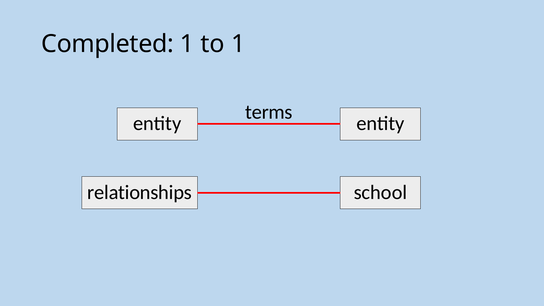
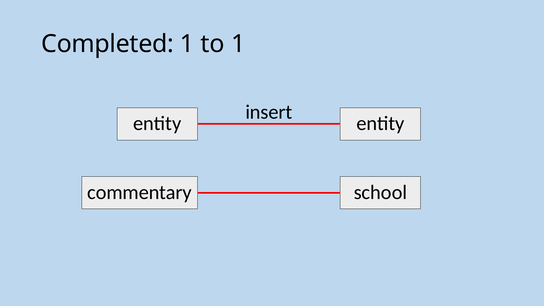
terms: terms -> insert (269, 112)
relationships: relationships -> commentary (140, 192)
